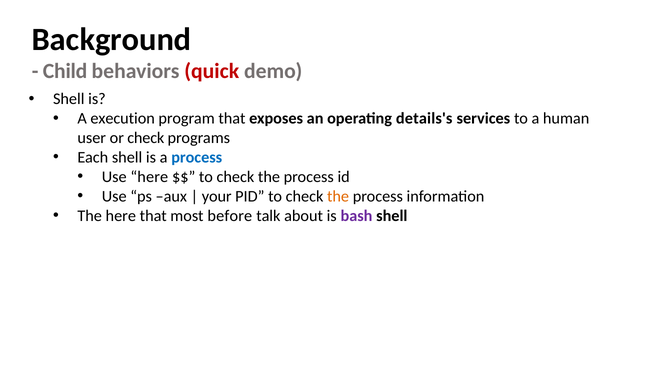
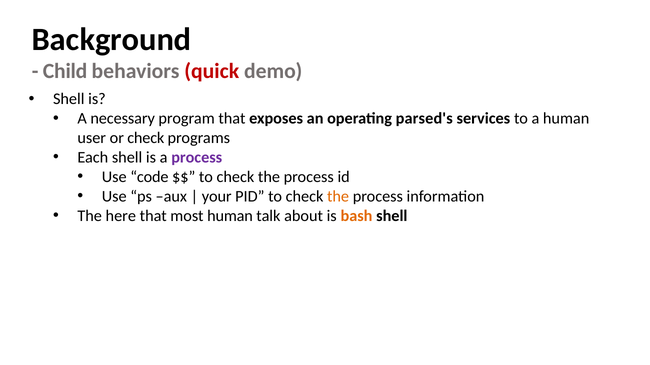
execution: execution -> necessary (123, 119)
details's: details's -> parsed's (424, 119)
process colour: blue -> purple (197, 158)
Use here: here -> code (149, 177)
most before: before -> human (230, 216)
bash colour: purple -> orange (357, 216)
